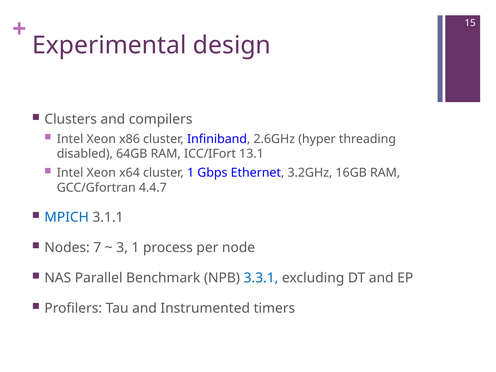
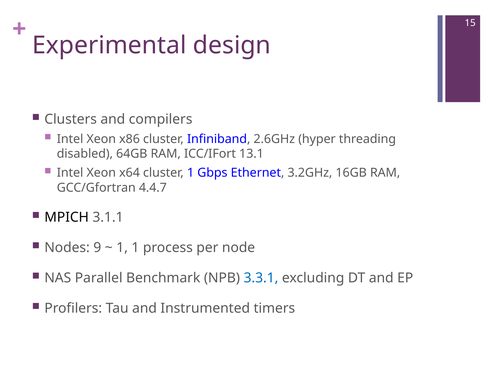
MPICH colour: blue -> black (67, 217)
7: 7 -> 9 (97, 248)
3: 3 -> 1 (122, 248)
